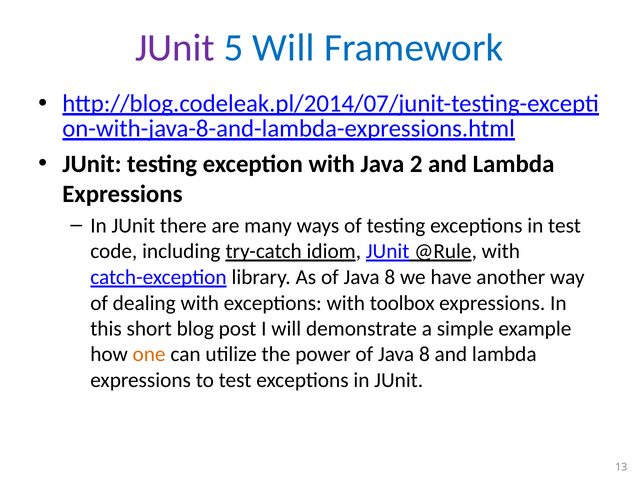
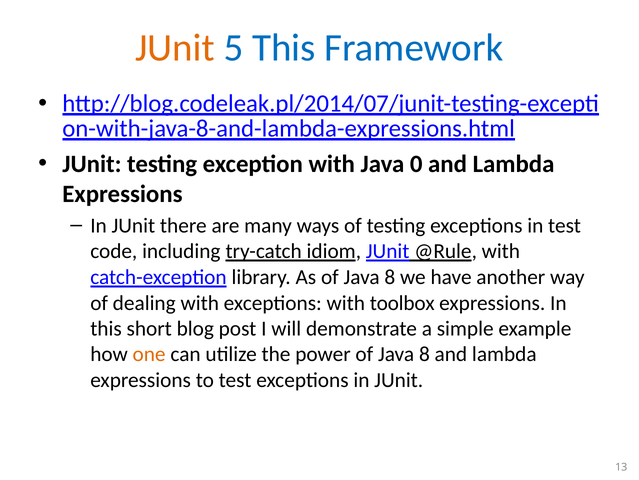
JUnit colour: purple -> orange (175, 48)
5 Will: Will -> This (284, 48)
2: 2 -> 0 (416, 164)
